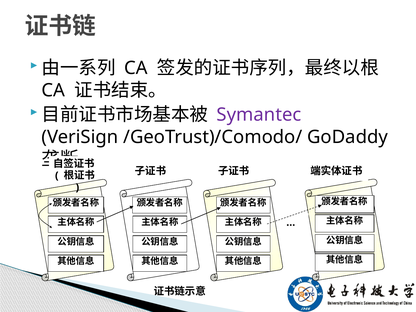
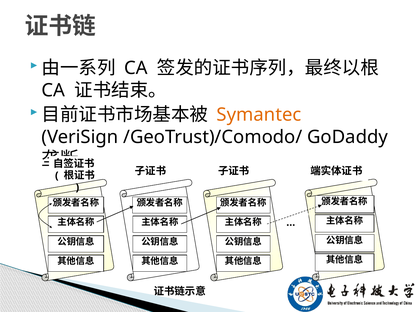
Symantec colour: purple -> orange (259, 115)
